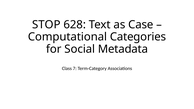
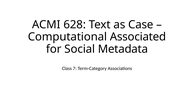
STOP: STOP -> ACMI (46, 25)
Categories: Categories -> Associated (138, 37)
